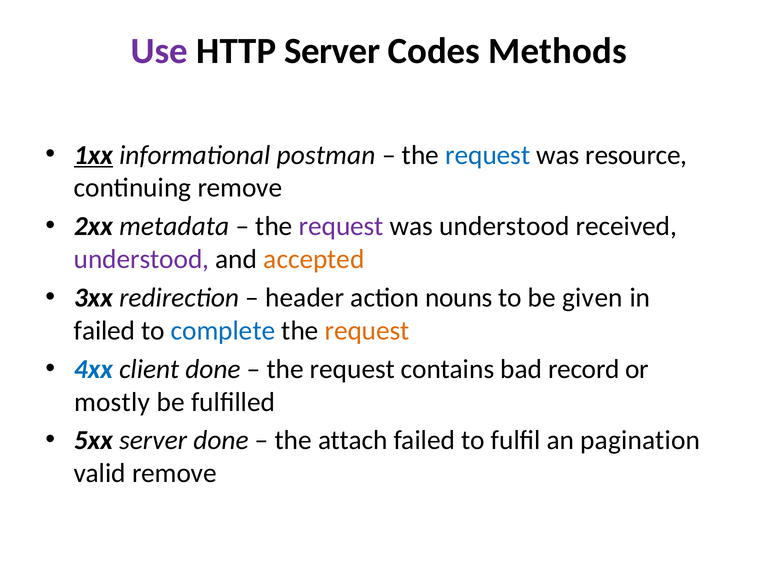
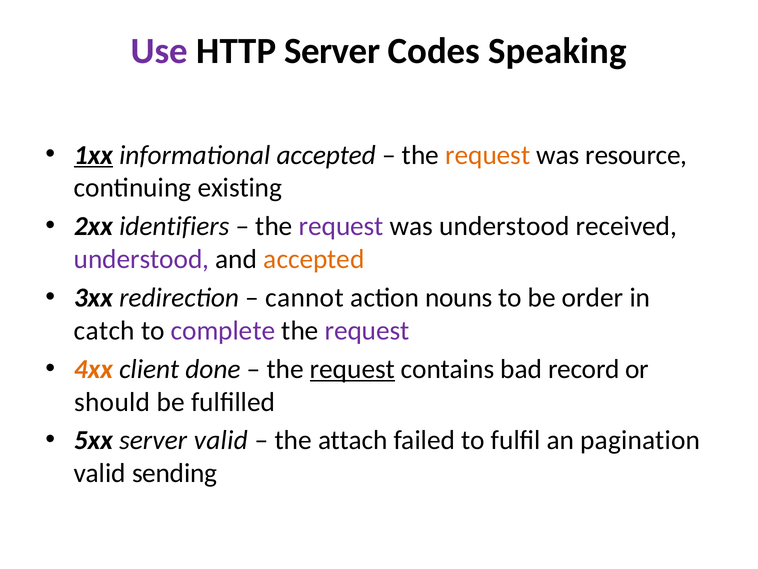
Methods: Methods -> Speaking (558, 51)
informational postman: postman -> accepted (326, 155)
request colour: blue -> orange (488, 155)
continuing remove: remove -> existing (240, 188)
metadata: metadata -> identifiers (174, 226)
header: header -> cannot (305, 297)
given: given -> order (593, 297)
failed: failed -> catch (104, 330)
complete colour: blue -> purple (223, 330)
request colour: orange -> purple (367, 330)
4xx colour: blue -> orange (93, 369)
request underline: none -> present (352, 369)
mostly: mostly -> should (112, 402)
server done: done -> valid (221, 440)
valid remove: remove -> sending (175, 473)
